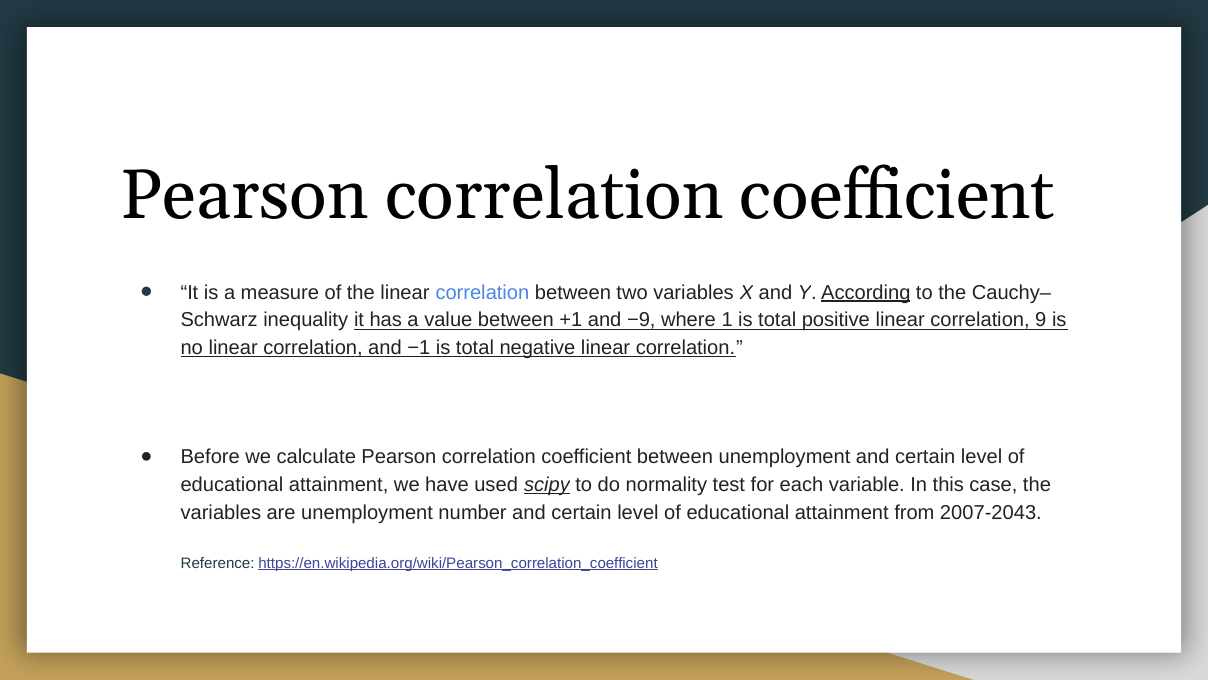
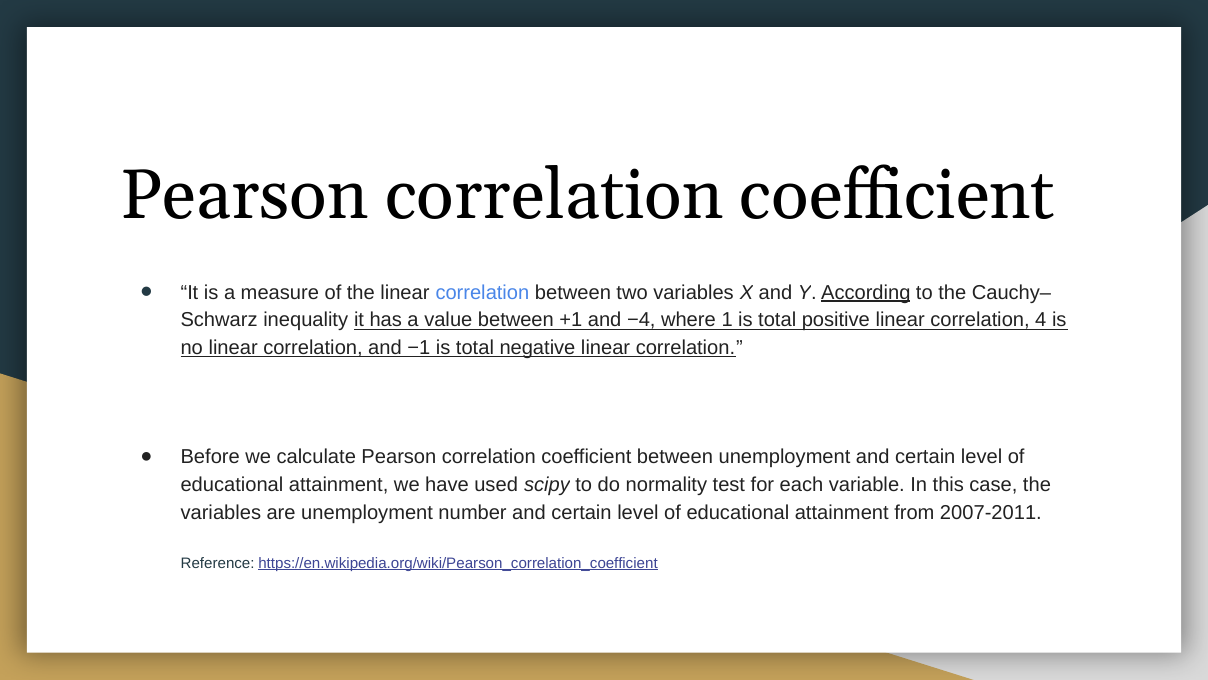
−9: −9 -> −4 (641, 320)
9: 9 -> 4 (1041, 320)
scipy underline: present -> none (547, 485)
2007-2043: 2007-2043 -> 2007-2011 (991, 512)
